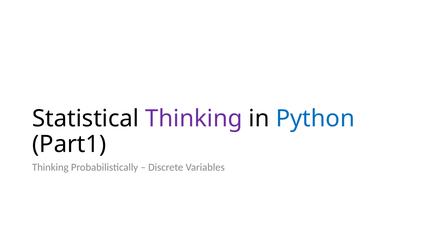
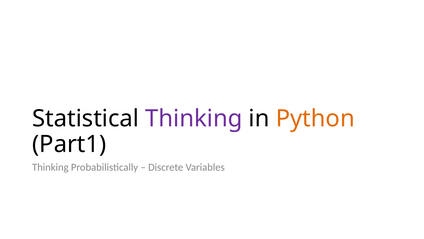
Python colour: blue -> orange (315, 118)
